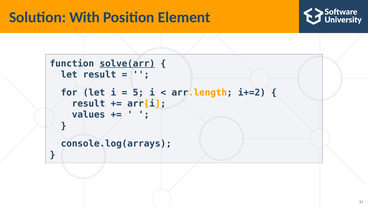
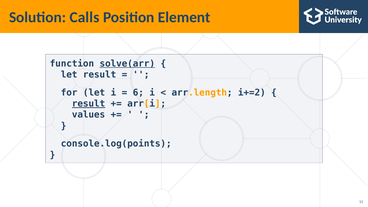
With: With -> Calls (84, 17)
5: 5 -> 6 (138, 93)
result underline: none -> present (89, 104)
console.log(arrays: console.log(arrays -> console.log(points (116, 144)
